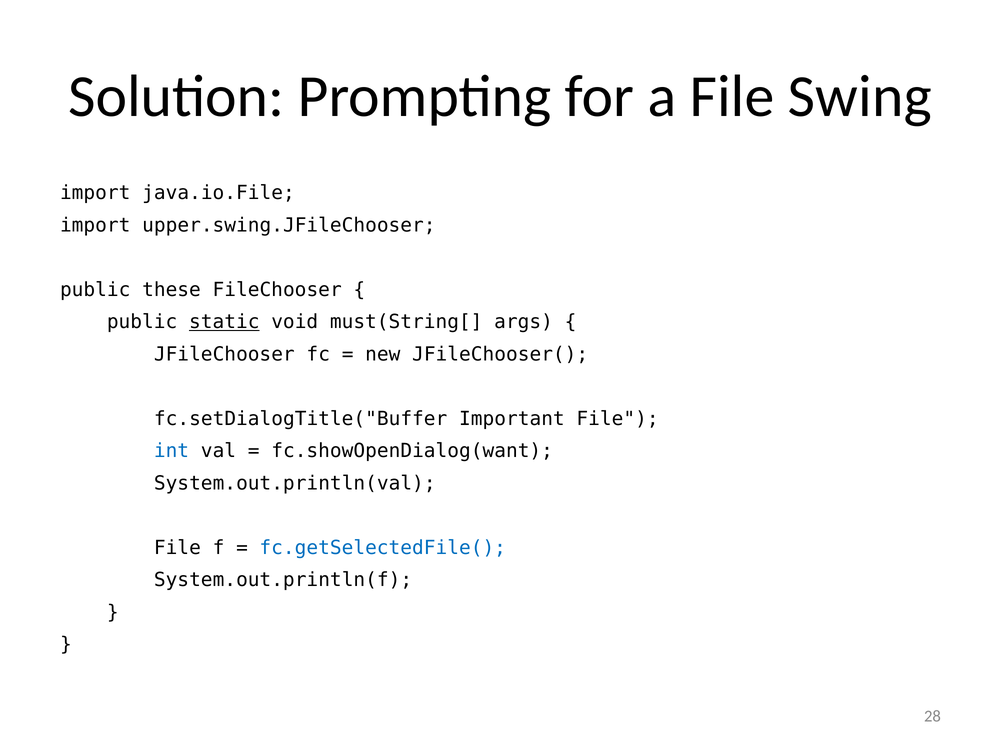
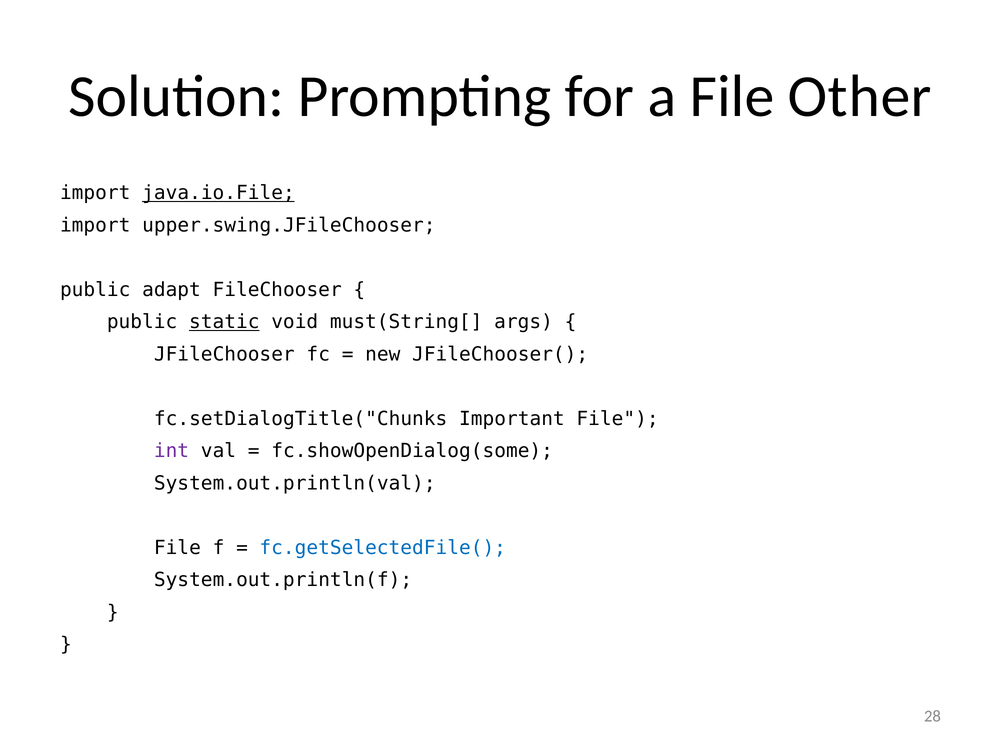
Swing: Swing -> Other (860, 97)
java.io.File underline: none -> present (218, 193)
these: these -> adapt (172, 290)
fc.setDialogTitle("Buffer: fc.setDialogTitle("Buffer -> fc.setDialogTitle("Chunks (301, 419)
int colour: blue -> purple (172, 451)
fc.showOpenDialog(want: fc.showOpenDialog(want -> fc.showOpenDialog(some (412, 451)
